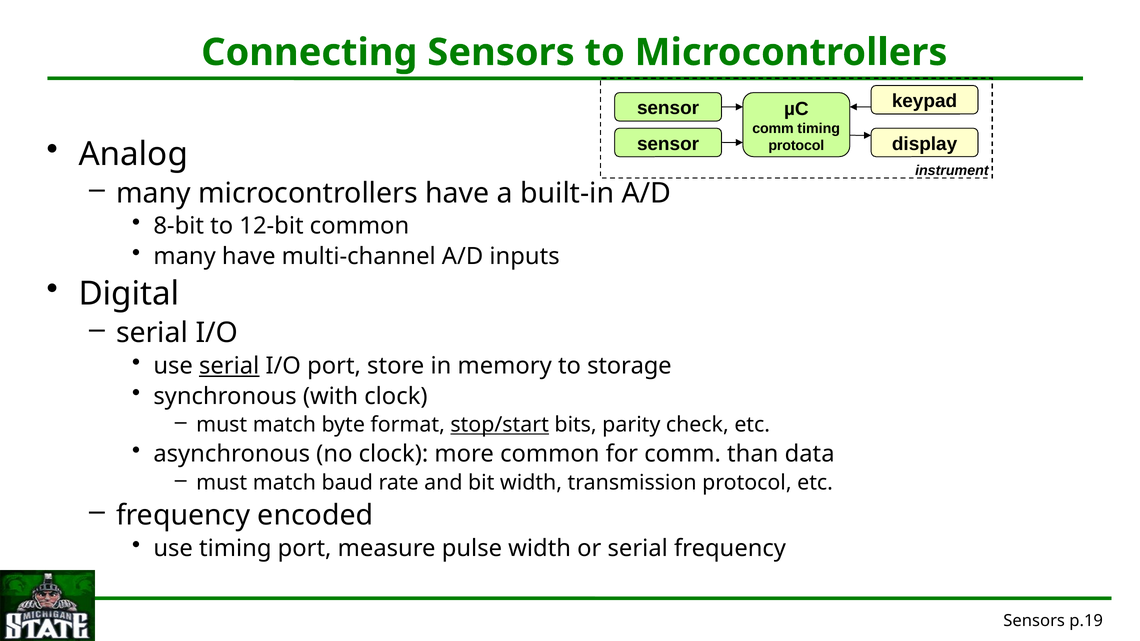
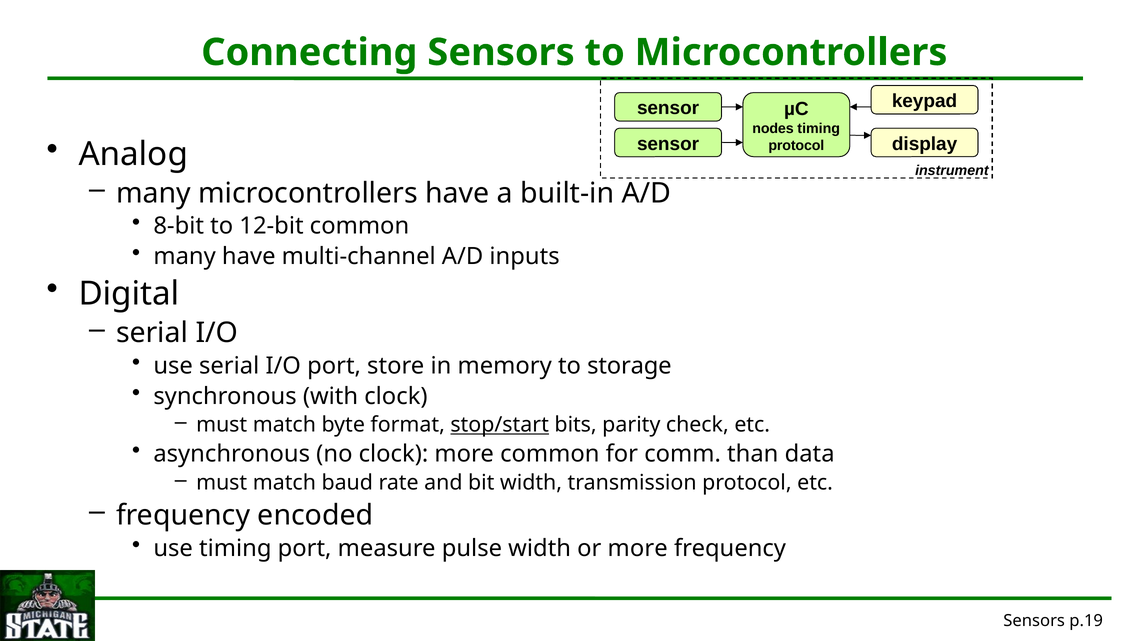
comm: comm -> nodes (773, 128)
serial underline: present -> none (229, 366)
or serial: serial -> more (638, 548)
